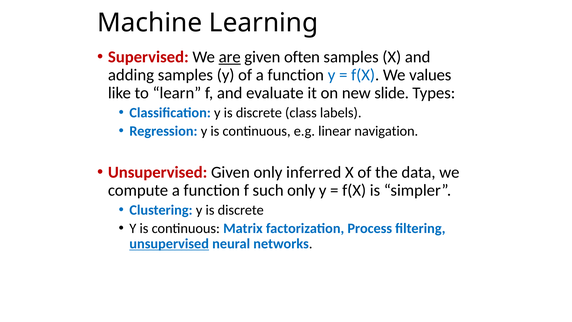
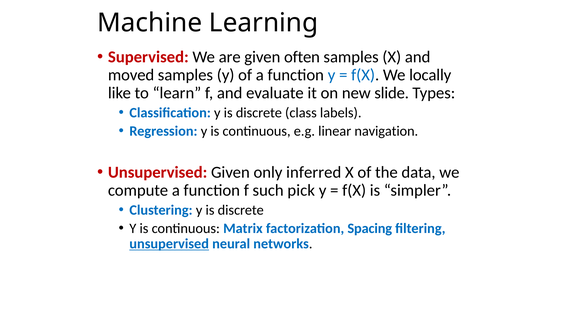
are underline: present -> none (230, 57)
adding: adding -> moved (131, 75)
values: values -> locally (430, 75)
such only: only -> pick (301, 190)
Process: Process -> Spacing (370, 228)
